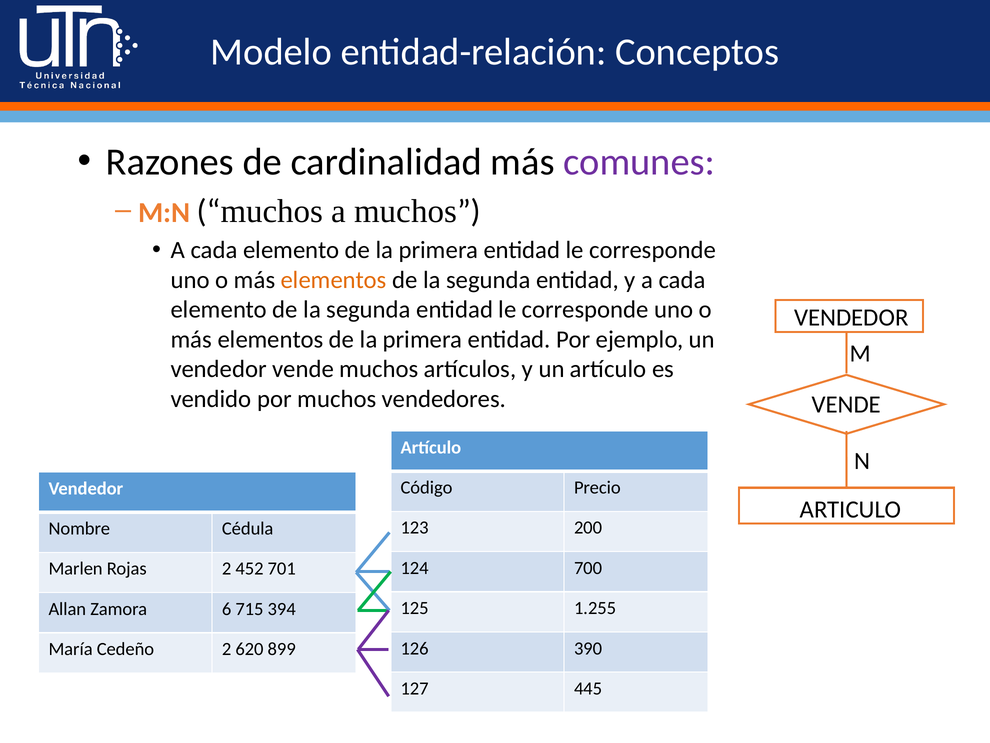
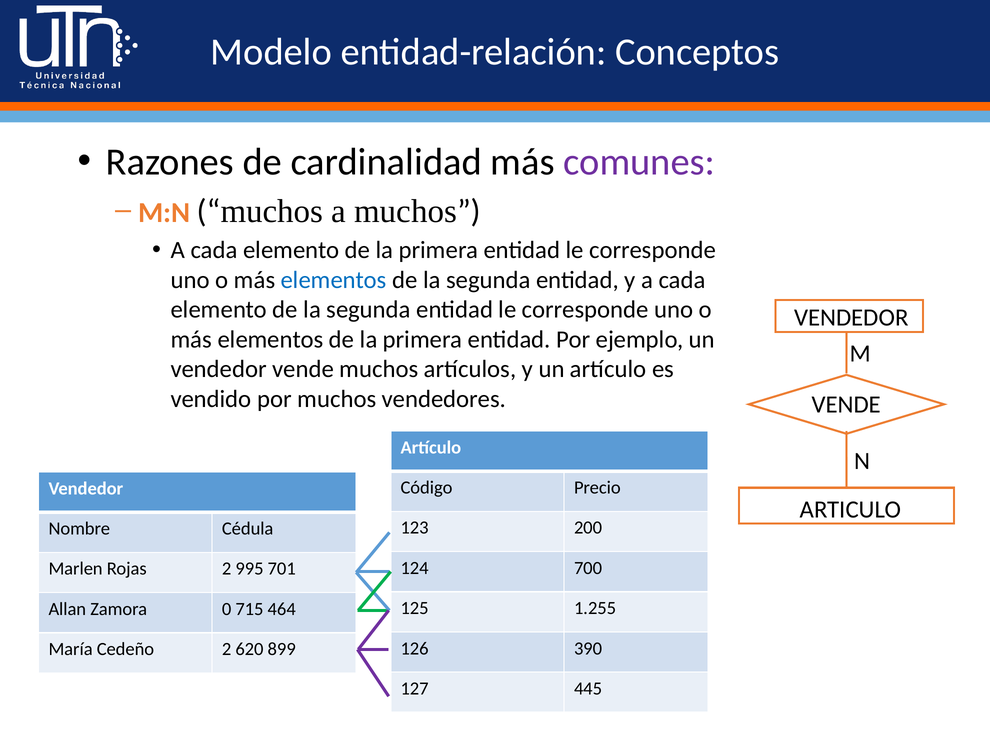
elementos colour: orange -> blue (334, 280)
452: 452 -> 995 (249, 568)
6: 6 -> 0 (227, 609)
394: 394 -> 464 (282, 609)
